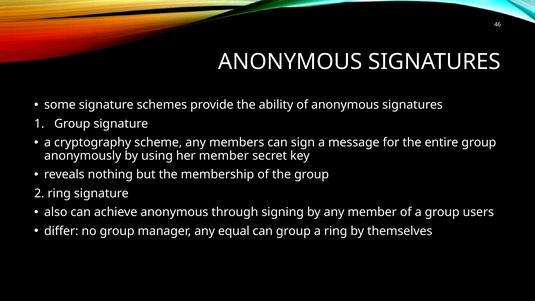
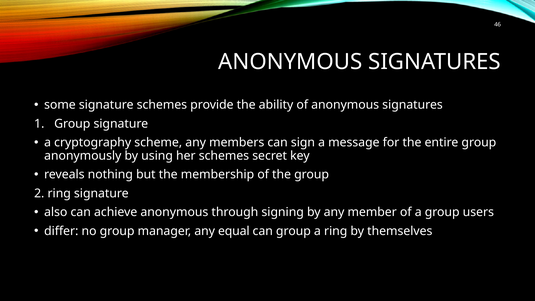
her member: member -> schemes (224, 156)
